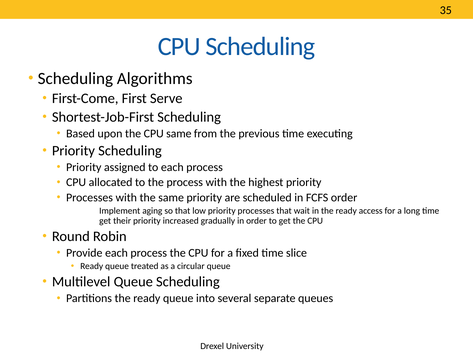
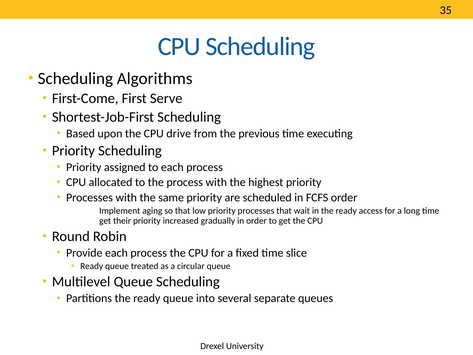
CPU same: same -> drive (179, 133)
